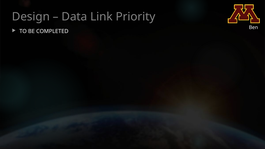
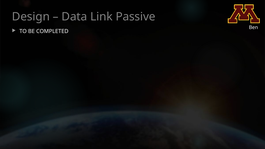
Priority: Priority -> Passive (136, 17)
